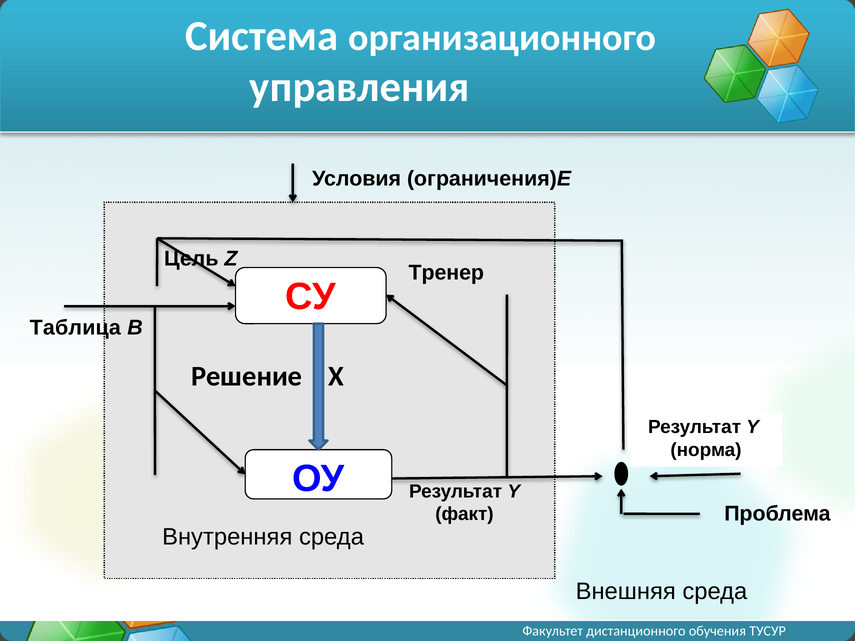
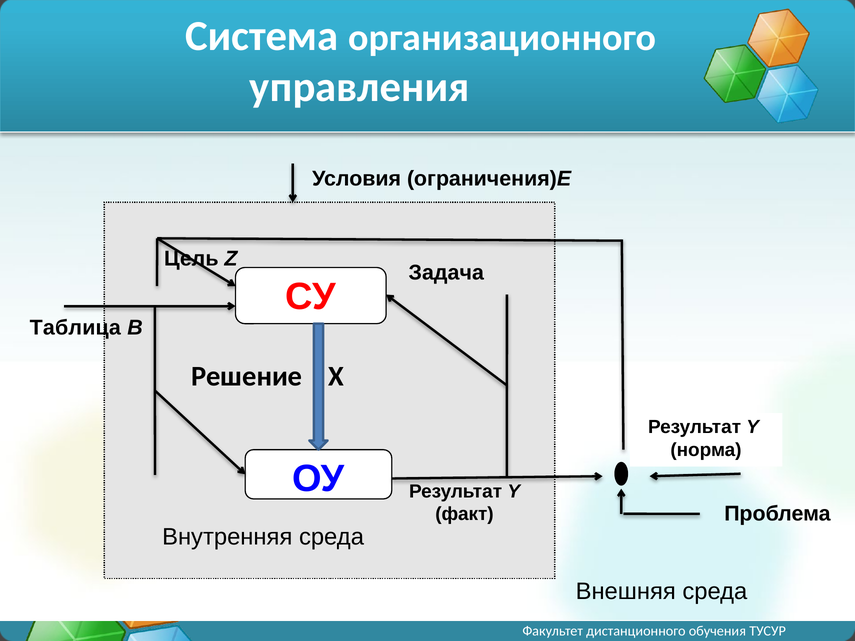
Тренер: Тренер -> Задача (446, 273)
